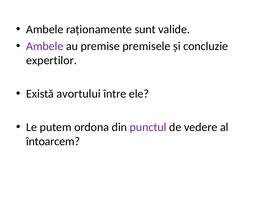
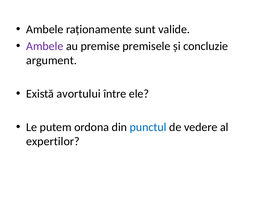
expertilor: expertilor -> argument (52, 60)
punctul colour: purple -> blue (148, 127)
întoarcem: întoarcem -> expertilor (53, 141)
